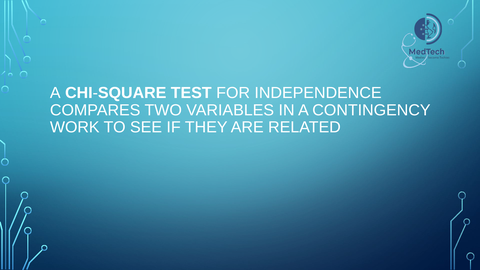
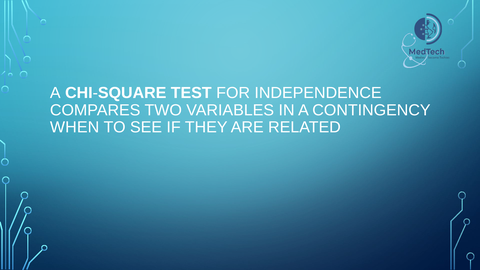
WORK: WORK -> WHEN (75, 127)
